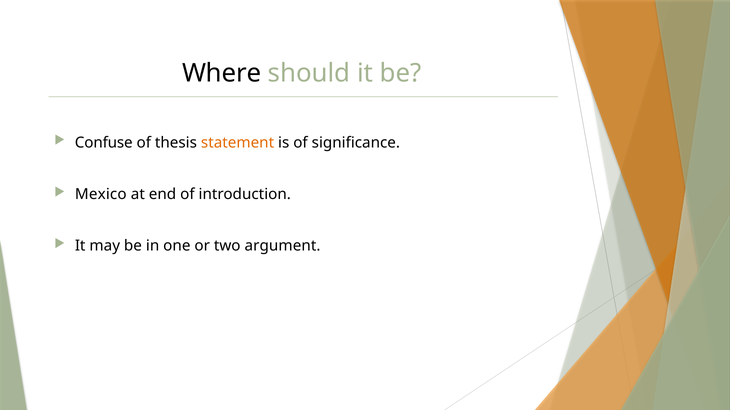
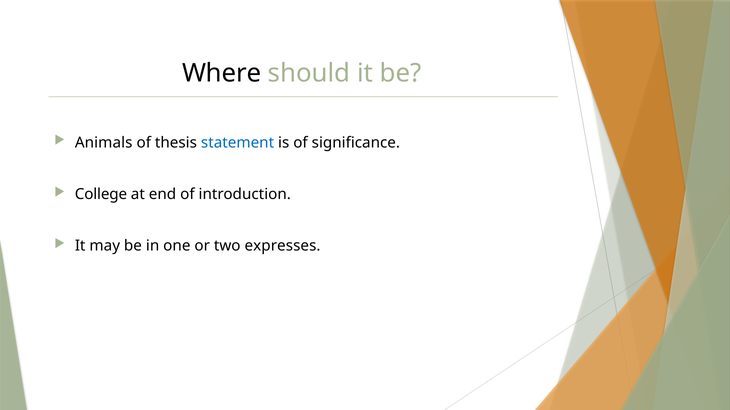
Confuse: Confuse -> Animals (104, 143)
statement colour: orange -> blue (238, 143)
Mexico: Mexico -> College (101, 195)
argument: argument -> expresses (283, 246)
